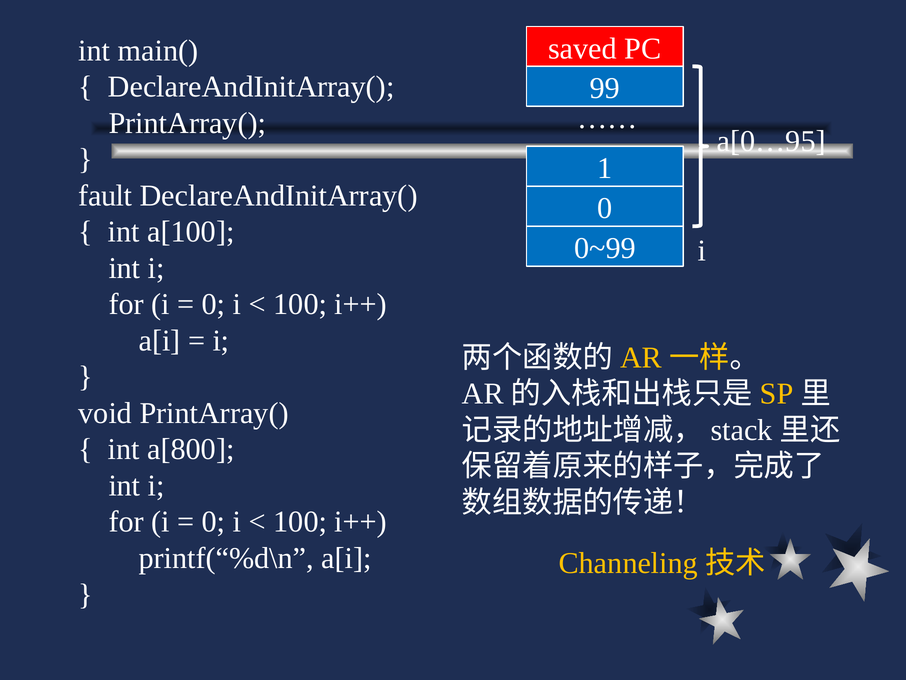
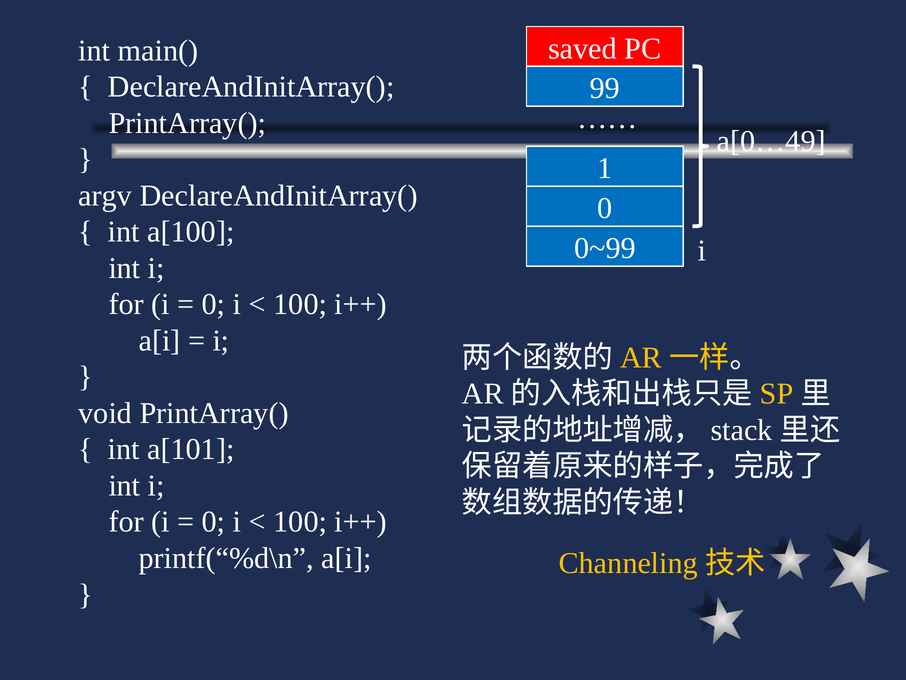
a[0…95: a[0…95 -> a[0…49 (771, 141)
fault: fault -> argv (105, 195)
a[800: a[800 -> a[101 (191, 449)
